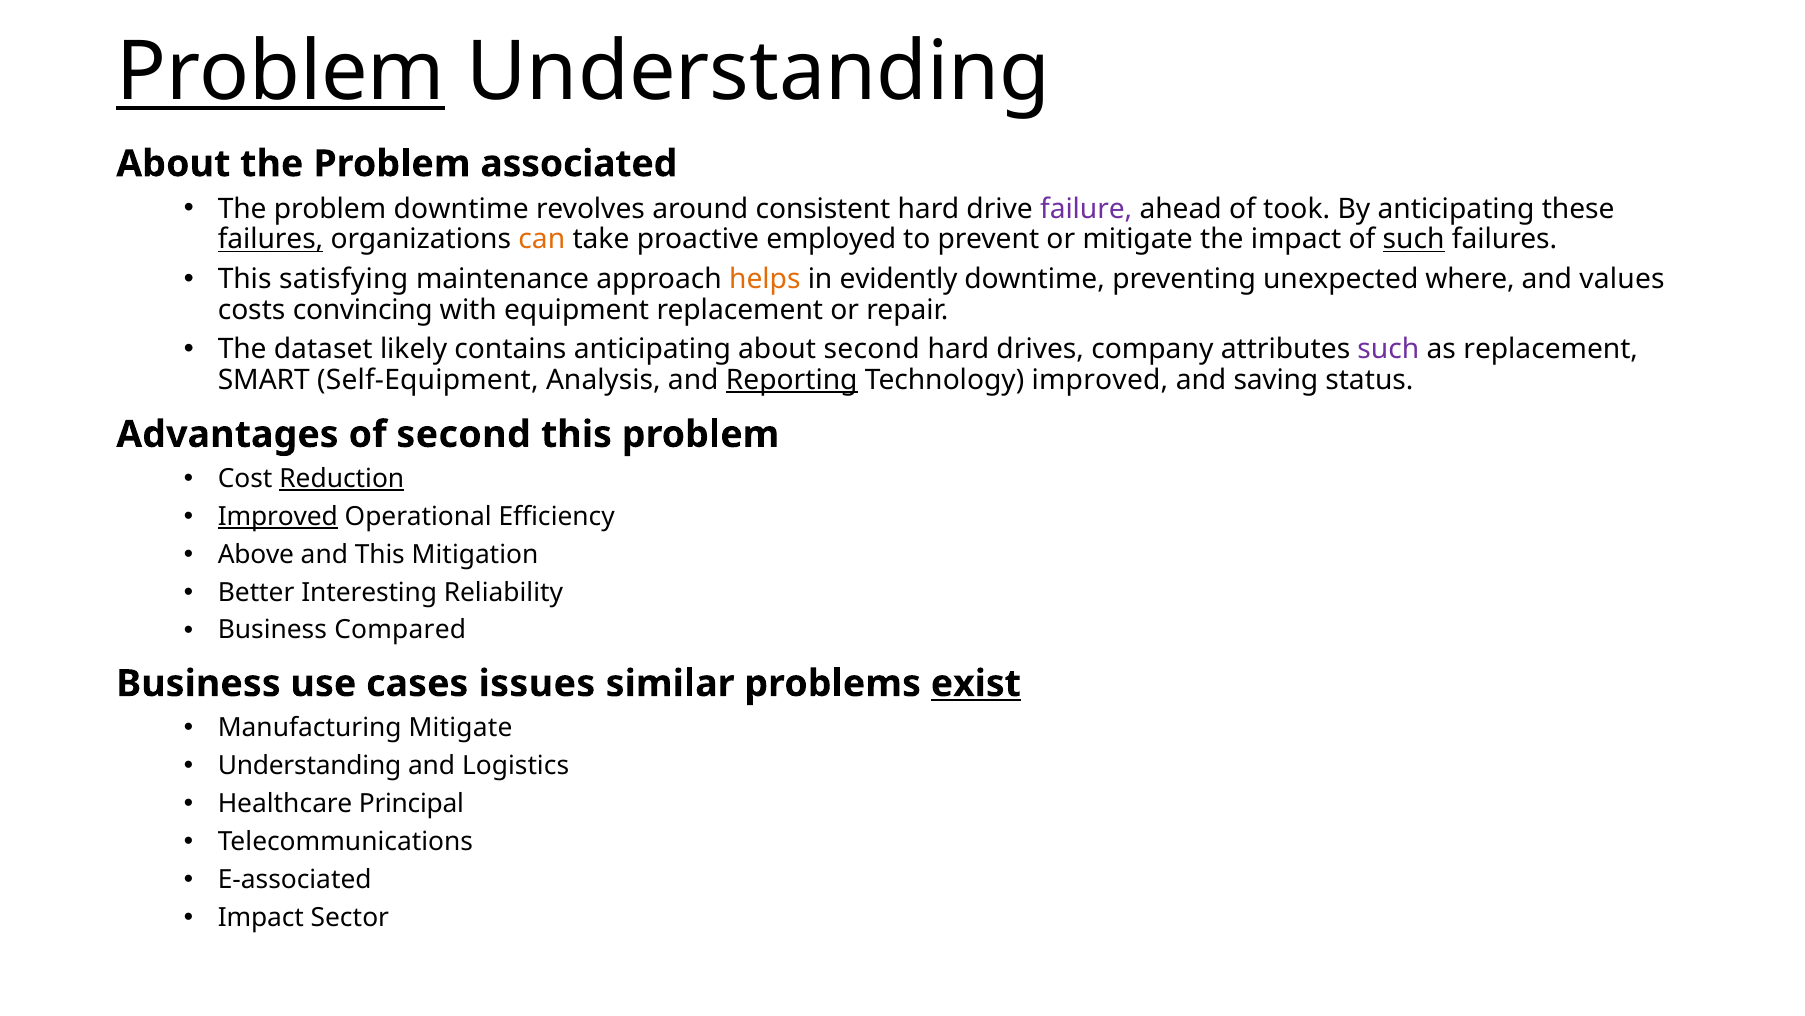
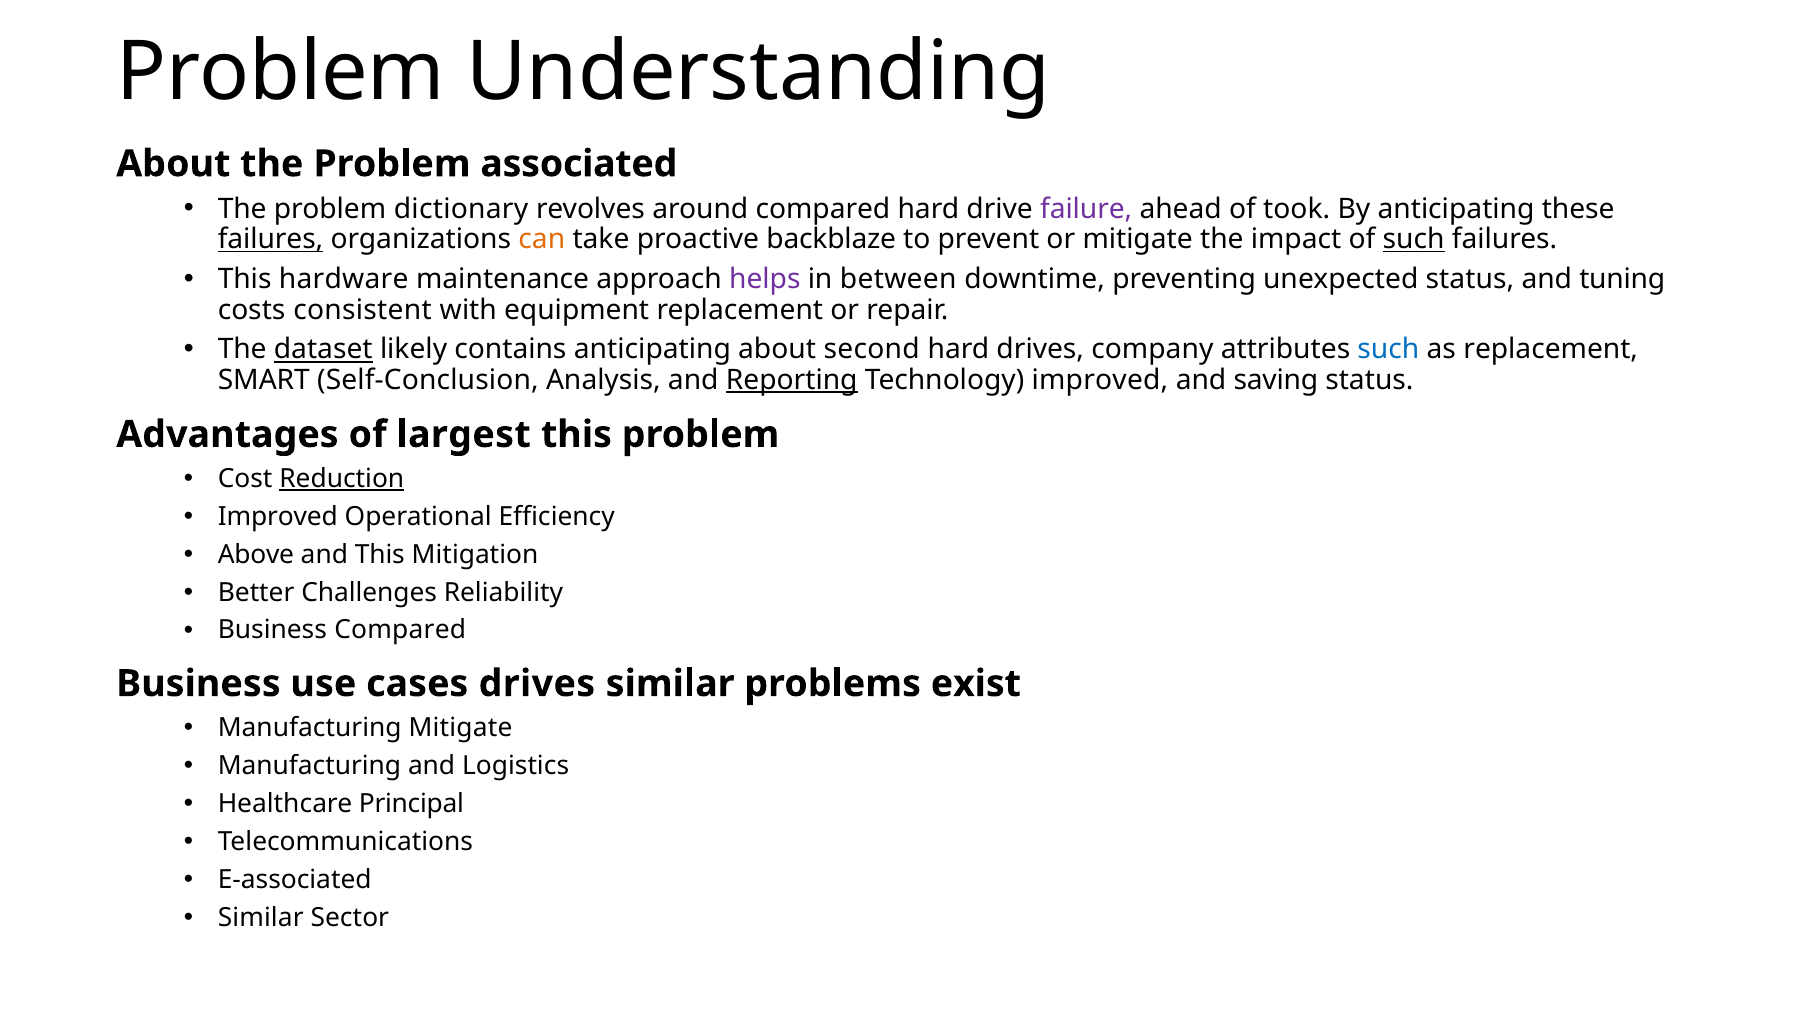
Problem underline: present -> none (281, 72)
problem downtime: downtime -> dictionary (461, 209)
around consistent: consistent -> compared (823, 209)
employed: employed -> backblaze (831, 239)
satisfying: satisfying -> hardware (344, 279)
helps colour: orange -> purple (765, 279)
evidently: evidently -> between (898, 279)
unexpected where: where -> status (1470, 279)
values: values -> tuning (1622, 279)
convincing: convincing -> consistent (363, 310)
dataset underline: none -> present (323, 349)
such colour: purple -> blue (1388, 349)
Self-Equipment: Self-Equipment -> Self-Conclusion (428, 380)
of second: second -> largest (464, 434)
Improved underline: present -> none (278, 516)
Interesting: Interesting -> Challenges (369, 592)
cases issues: issues -> drives (537, 683)
exist underline: present -> none (976, 683)
Understanding: Understanding -> Manufacturing (309, 765)
Impact: Impact -> Similar (261, 917)
